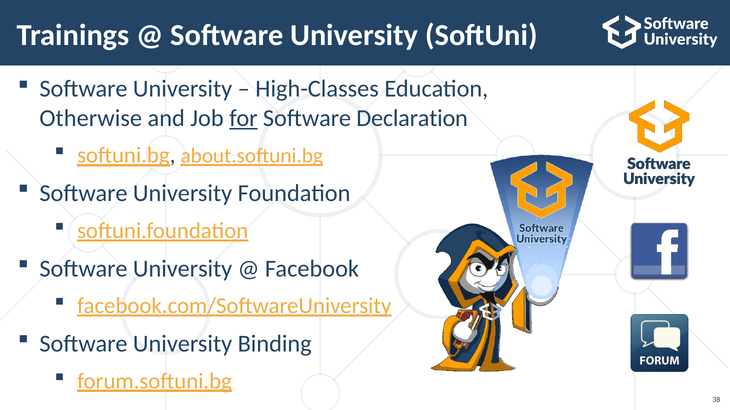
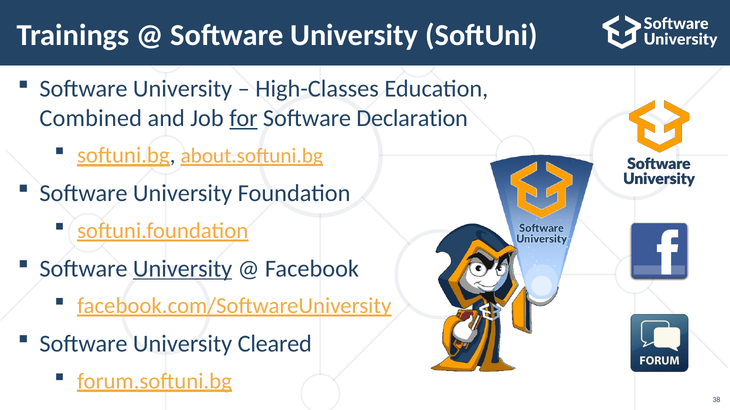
Otherwise: Otherwise -> Combined (91, 118)
University underline: none -> present (183, 269)
Binding: Binding -> Cleared (275, 344)
